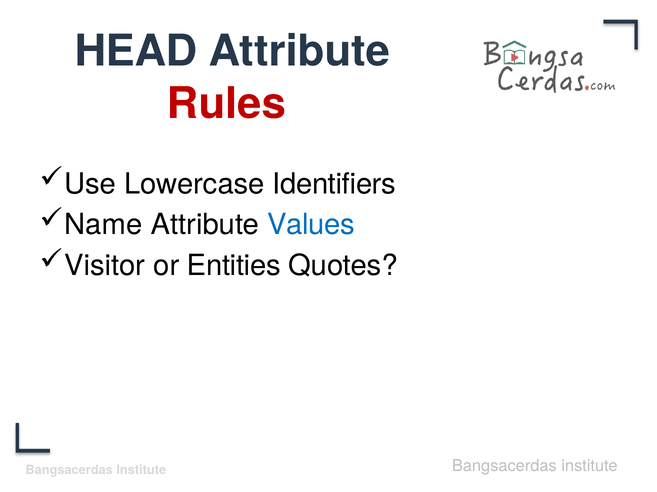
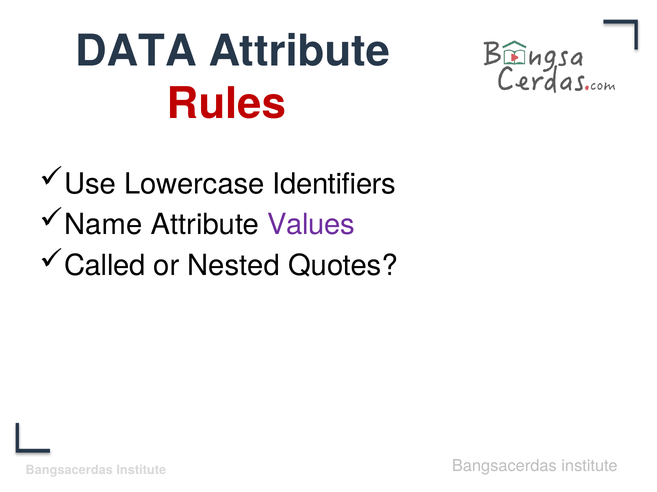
HEAD: HEAD -> DATA (136, 52)
Values colour: blue -> purple (311, 225)
Visitor: Visitor -> Called (105, 266)
Entities: Entities -> Nested (234, 266)
